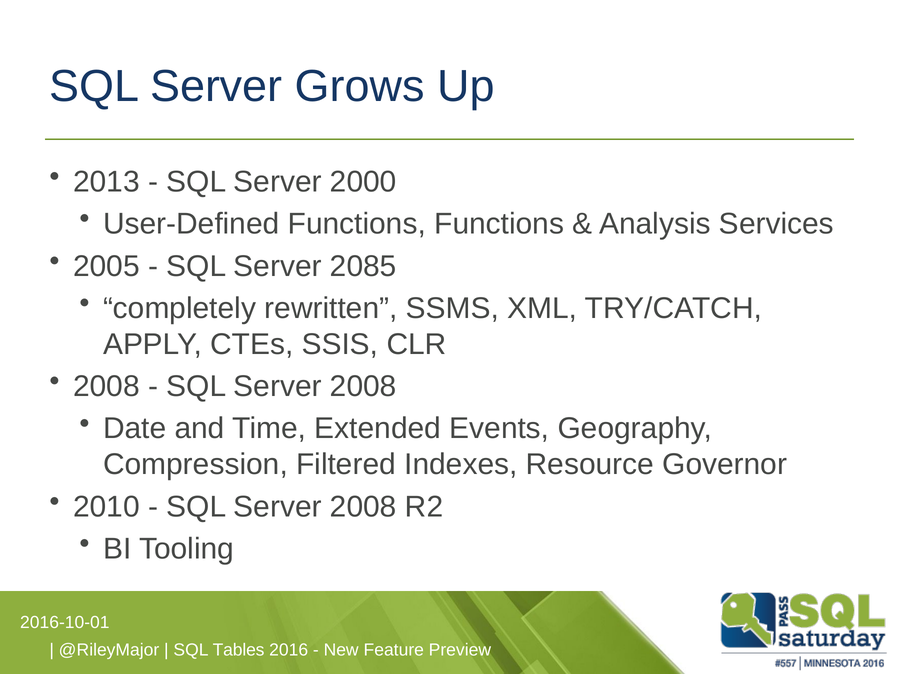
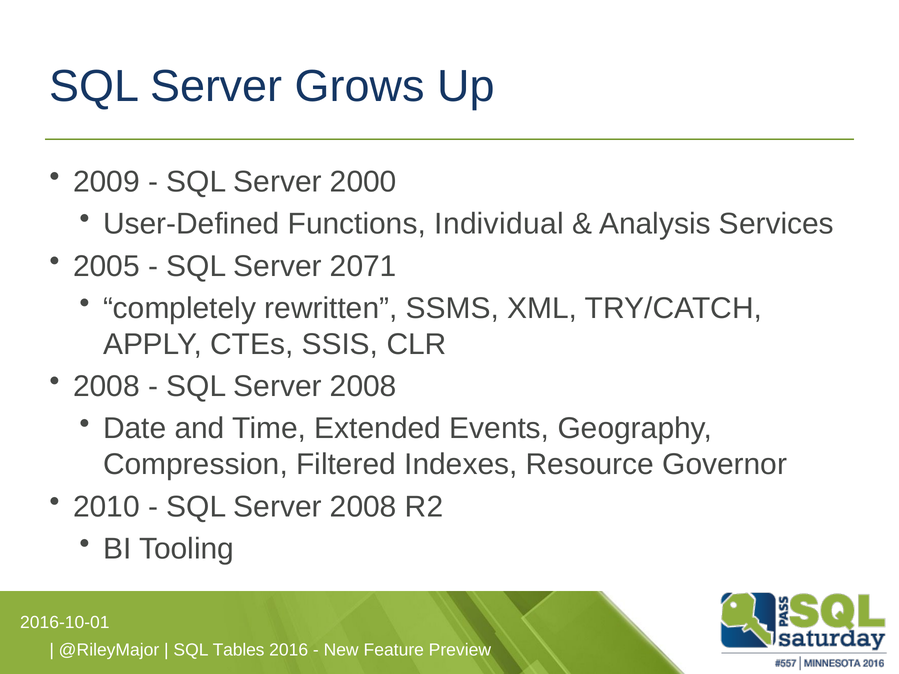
2013: 2013 -> 2009 (106, 182)
Functions Functions: Functions -> Individual (499, 224)
2085: 2085 -> 2071 (363, 266)
